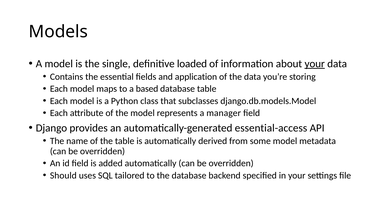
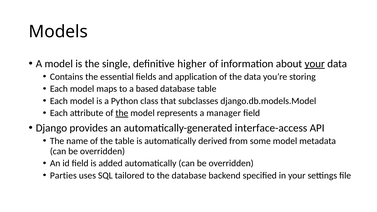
loaded: loaded -> higher (192, 64)
the underline: none -> present (122, 113)
essential-access: essential-access -> interface-access (271, 128)
Should: Should -> Parties (63, 175)
